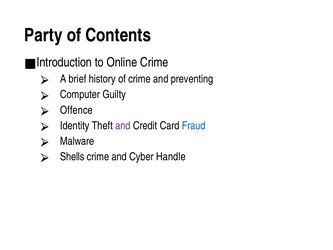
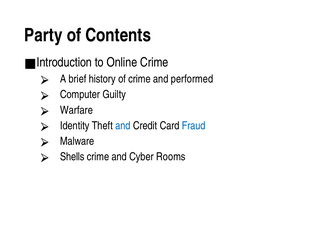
preventing: preventing -> performed (192, 79)
Offence: Offence -> Warfare (77, 110)
and colour: purple -> blue (123, 126)
Handle: Handle -> Rooms (171, 157)
